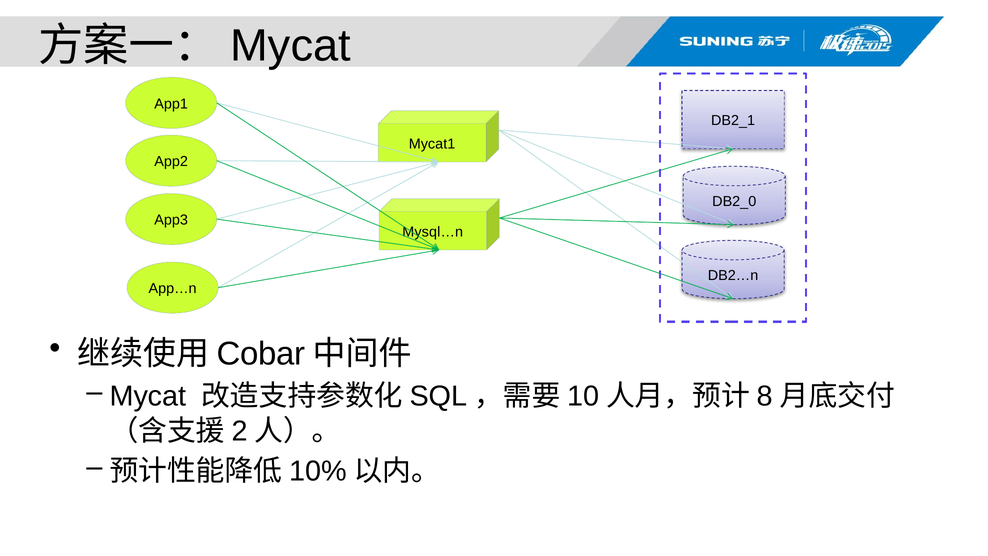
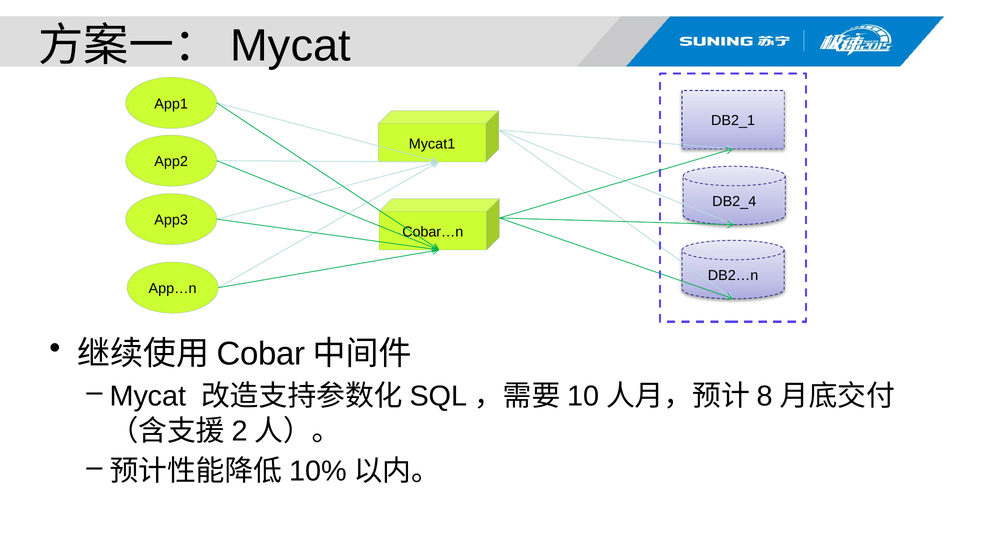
DB2_0: DB2_0 -> DB2_4 (734, 201)
Mysql…n: Mysql…n -> Cobar…n (433, 232)
